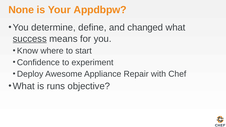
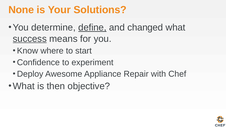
Appdbpw: Appdbpw -> Solutions (100, 10)
define underline: none -> present (92, 27)
runs: runs -> then (56, 86)
